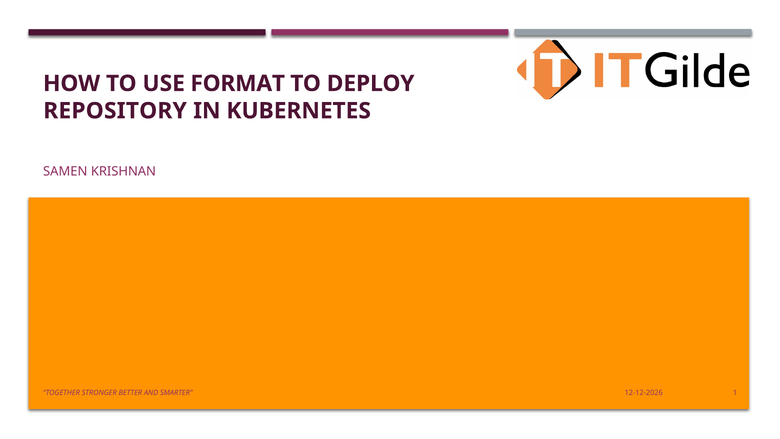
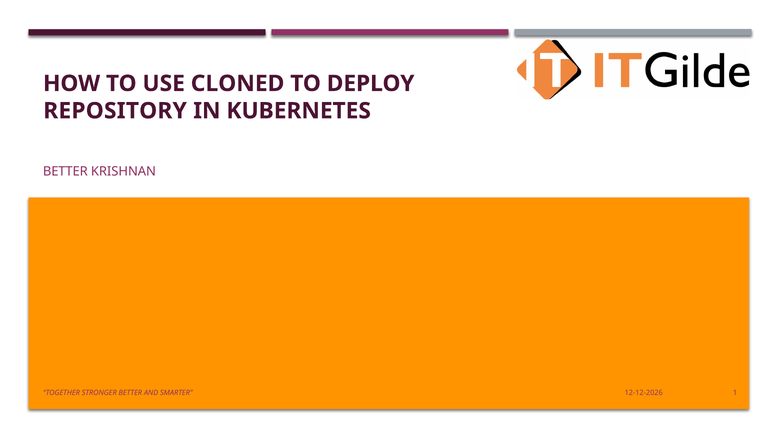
FORMAT: FORMAT -> CLONED (238, 83)
SAMEN: SAMEN -> BETTER (65, 171)
